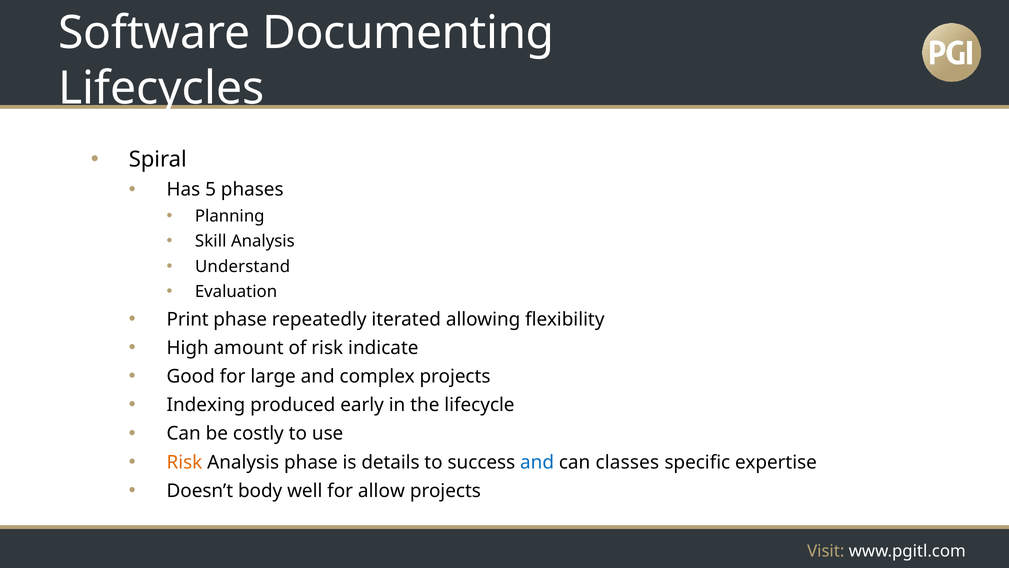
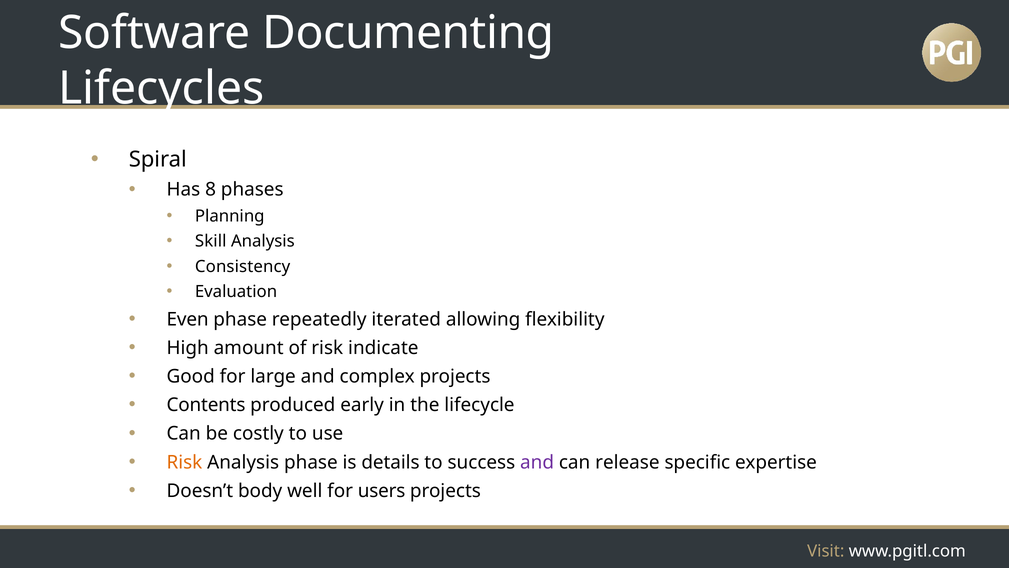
5: 5 -> 8 (211, 190)
Understand: Understand -> Consistency (243, 266)
Print: Print -> Even (188, 319)
Indexing: Indexing -> Contents (206, 405)
and colour: blue -> purple (537, 462)
classes: classes -> release (627, 462)
allow: allow -> users (382, 491)
